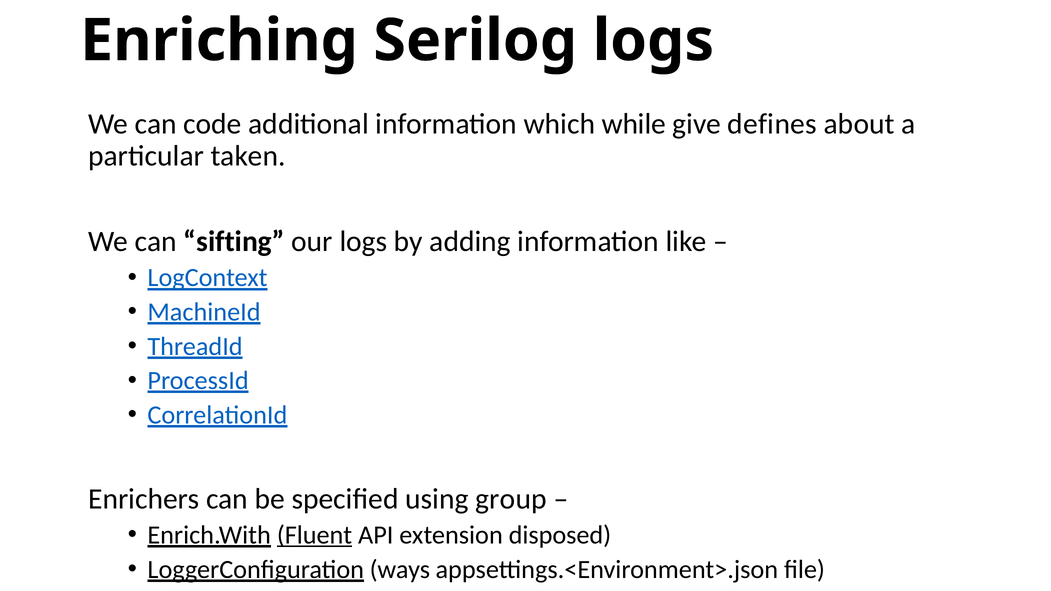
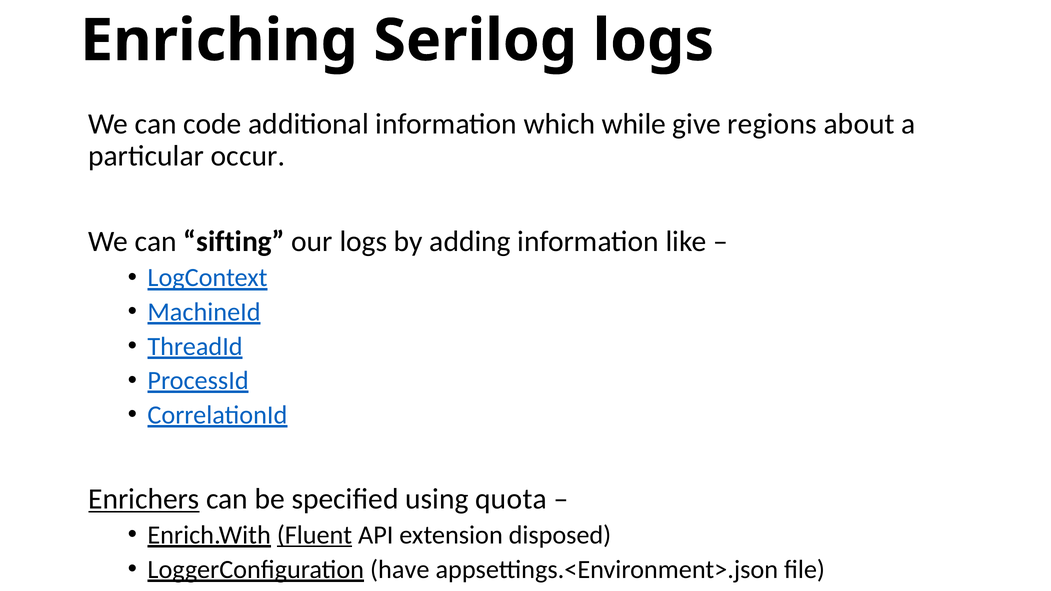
defines: defines -> regions (772, 124)
taken: taken -> occur (248, 156)
Enrichers underline: none -> present (144, 499)
group: group -> quota (511, 499)
ways: ways -> have (400, 570)
